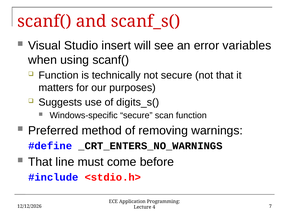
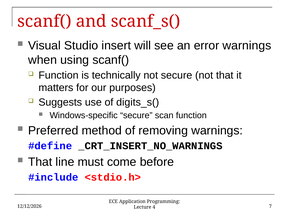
error variables: variables -> warnings (247, 46)
_CRT_ENTERS_NO_WARNINGS: _CRT_ENTERS_NO_WARNINGS -> _CRT_INSERT_NO_WARNINGS (150, 146)
